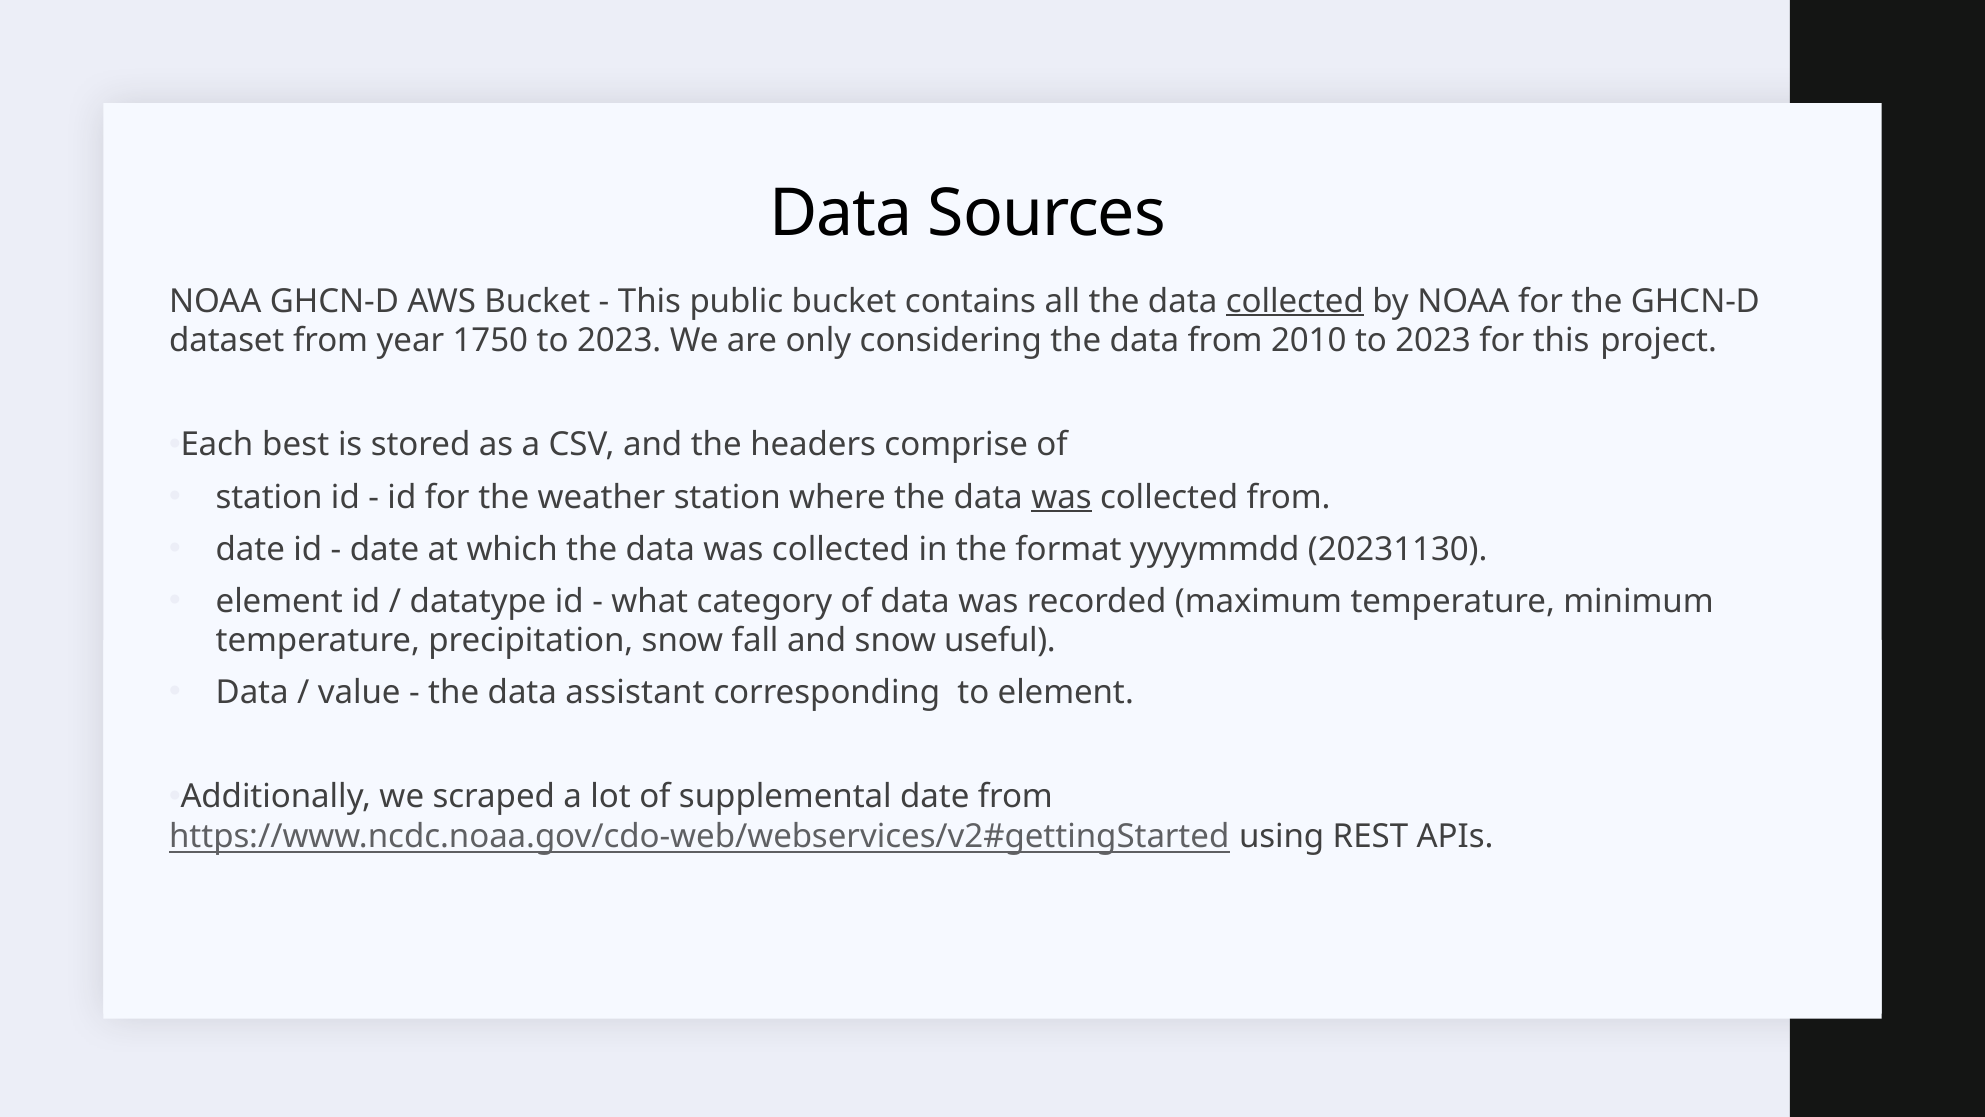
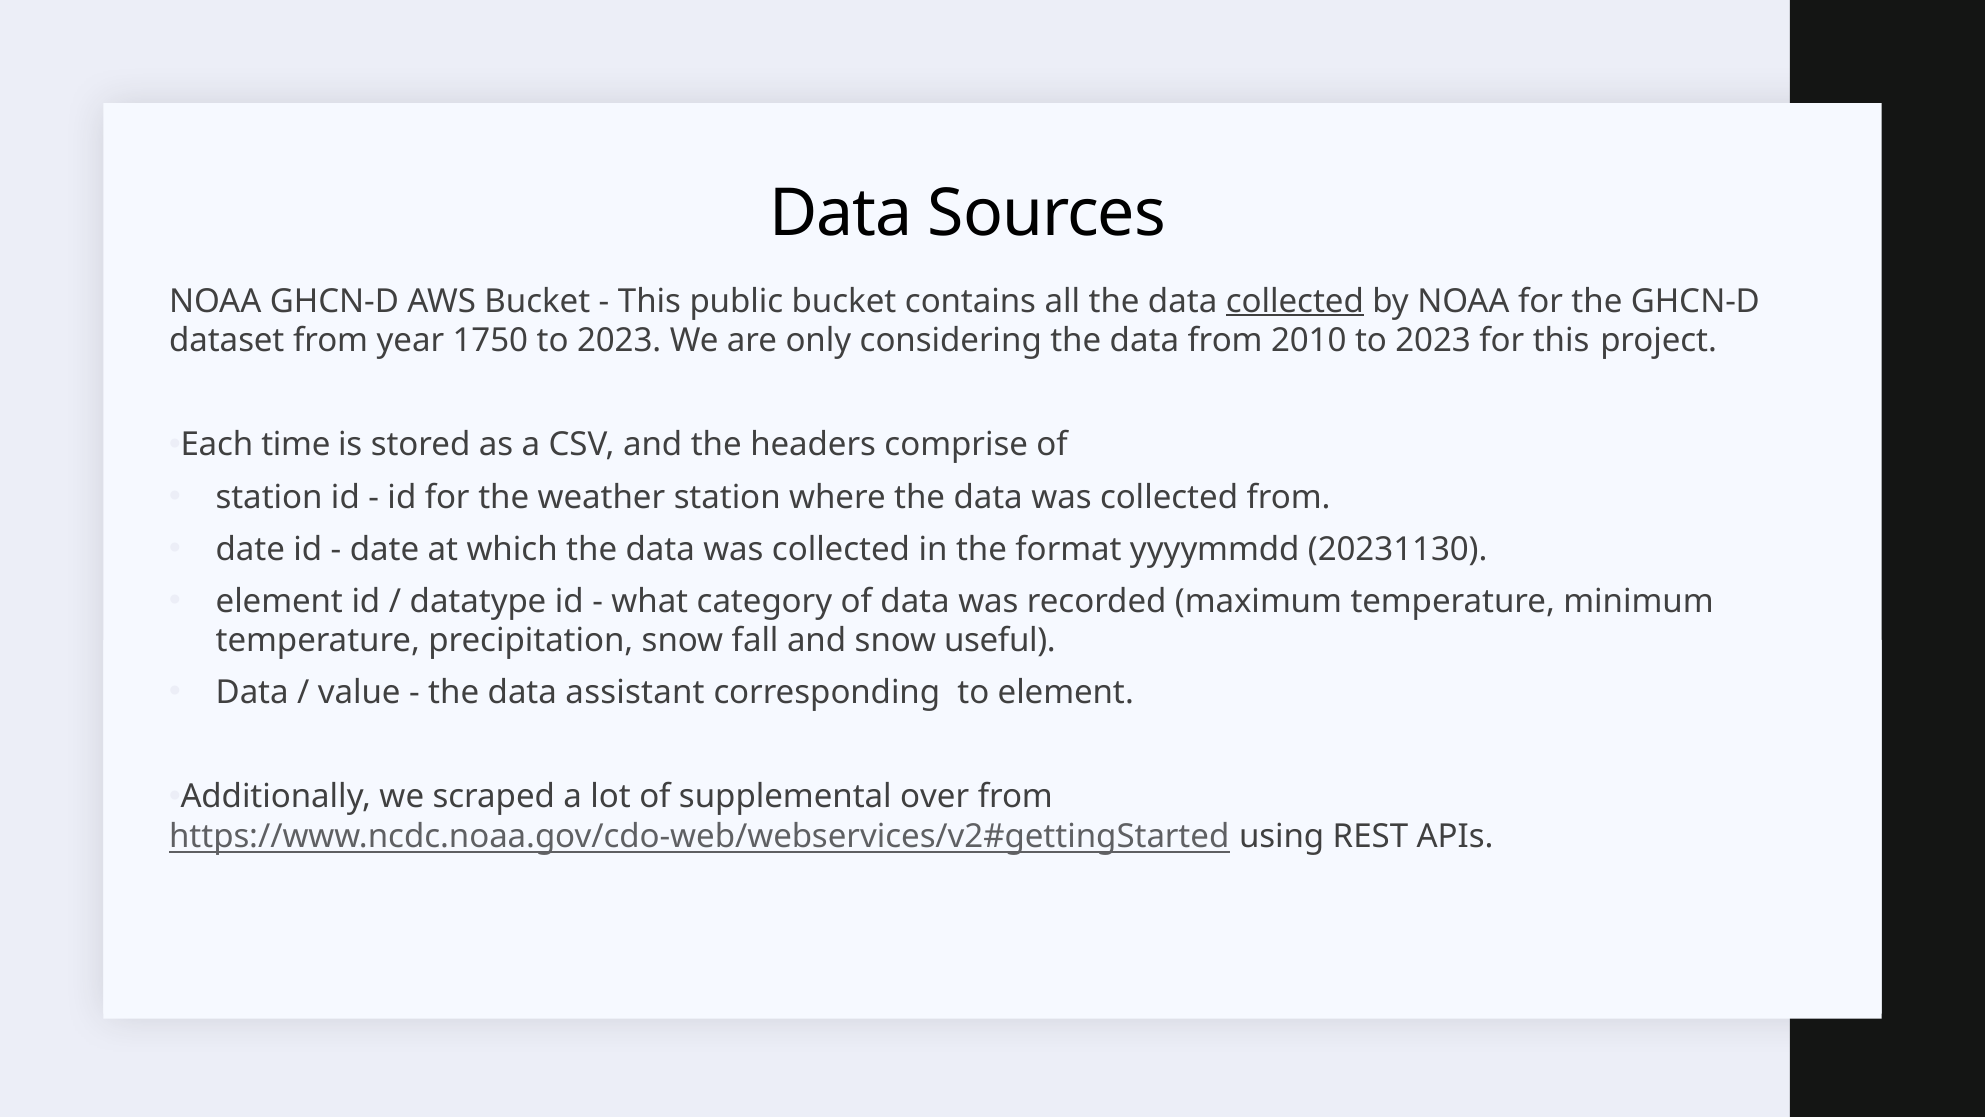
best: best -> time (296, 445)
was underline: present -> none (1062, 497)
supplemental date: date -> over (935, 797)
